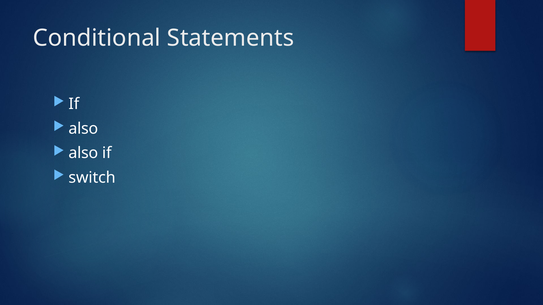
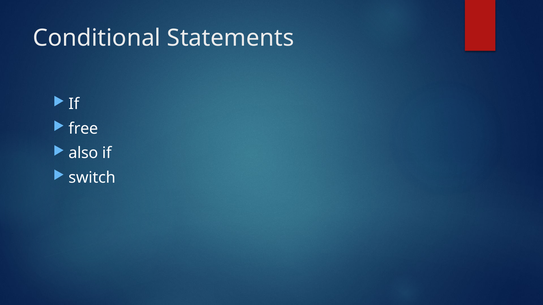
also: also -> free (83, 129)
